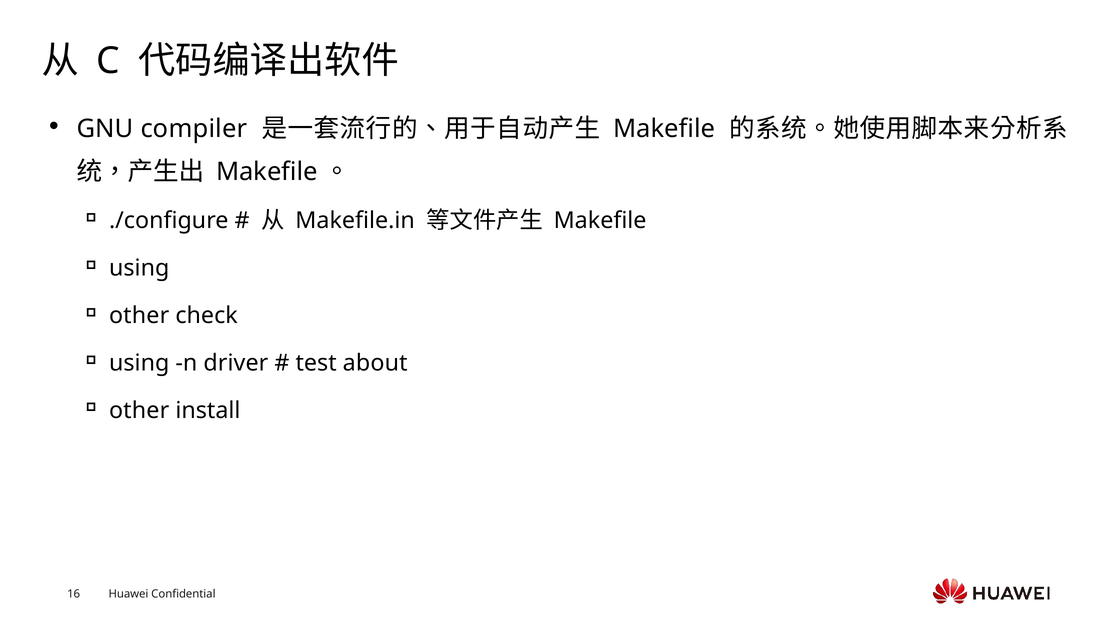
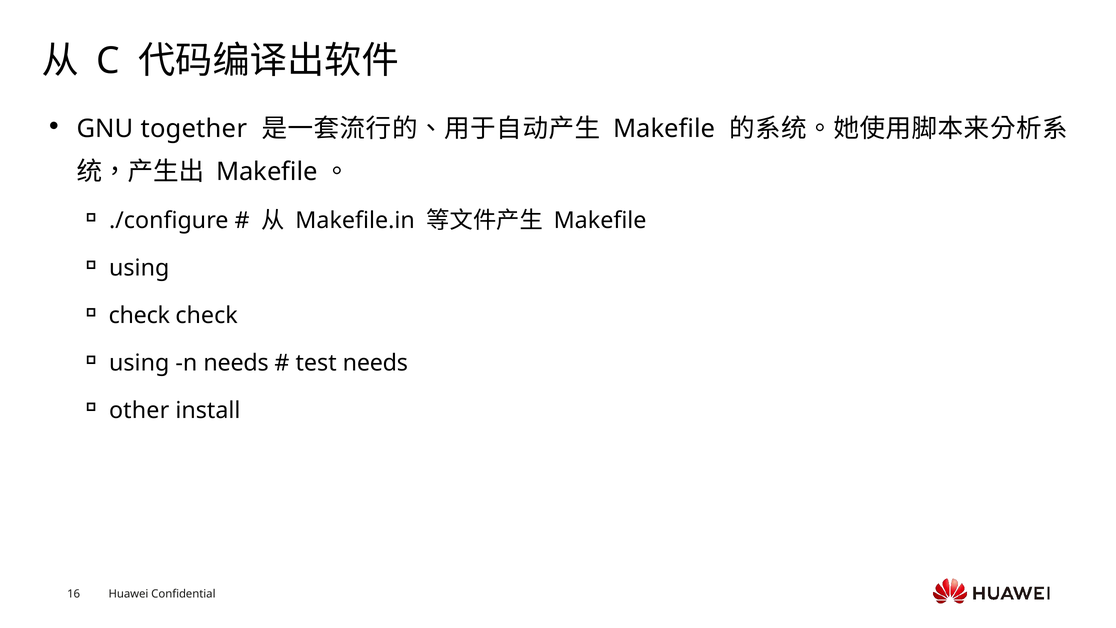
compiler: compiler -> together (194, 129)
other: other -> check (139, 315)
n driver: driver -> needs (236, 363)
test about: about -> needs (375, 363)
